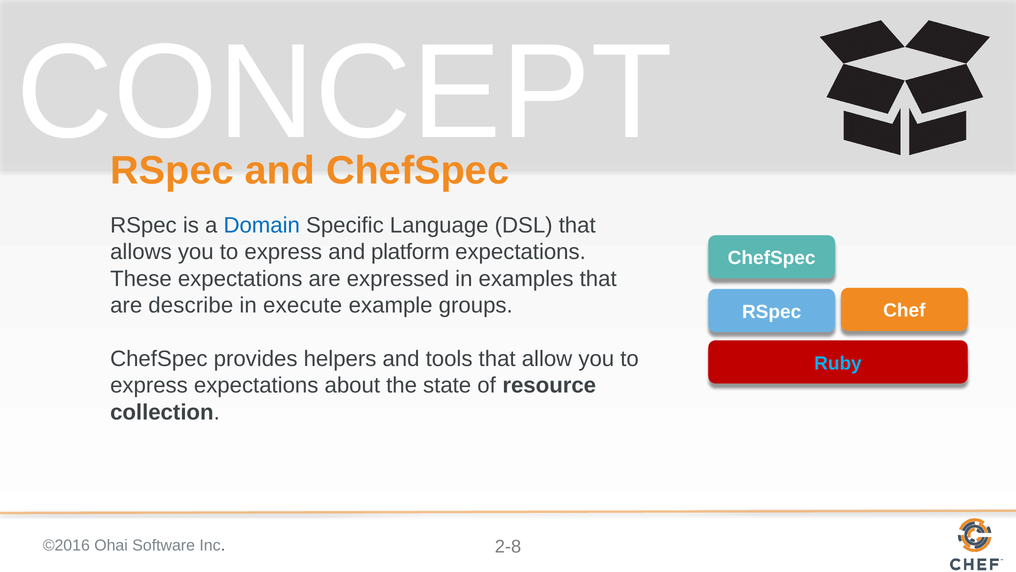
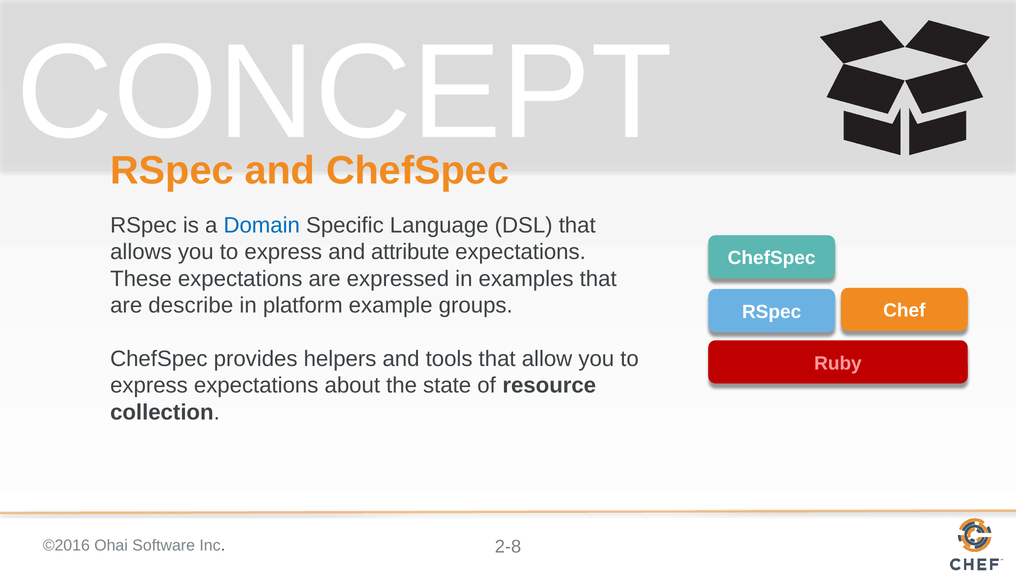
platform: platform -> attribute (410, 252)
execute: execute -> platform (303, 305)
Ruby colour: light blue -> pink (838, 363)
